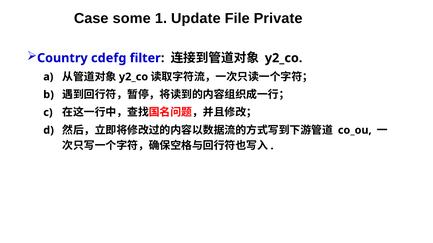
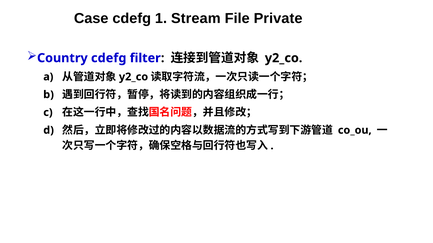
Case some: some -> cdefg (132, 19)
Update: Update -> Stream (196, 19)
